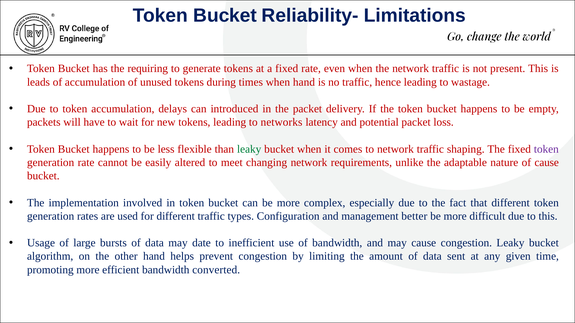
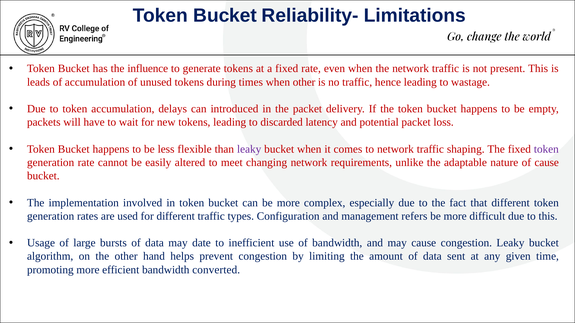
requiring: requiring -> influence (148, 69)
when hand: hand -> other (304, 82)
networks: networks -> discarded (282, 122)
leaky colour: green -> purple (249, 149)
better: better -> refers (414, 216)
